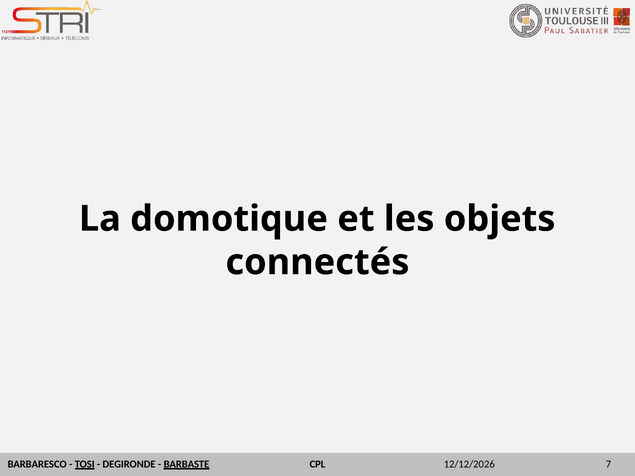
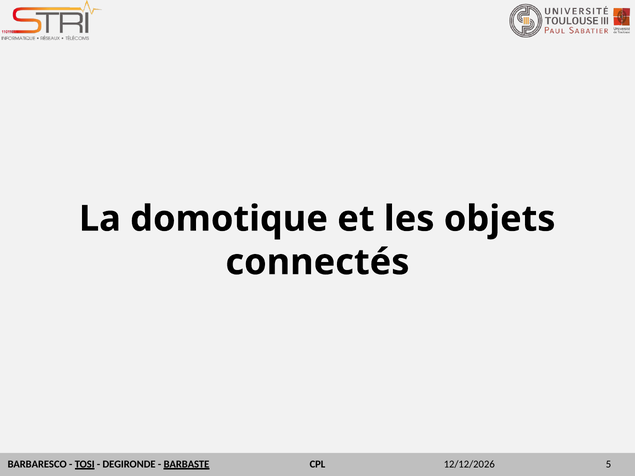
7: 7 -> 5 (609, 465)
